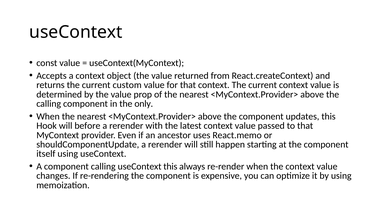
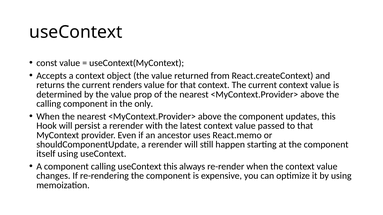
custom: custom -> renders (127, 85)
before: before -> persist (87, 126)
